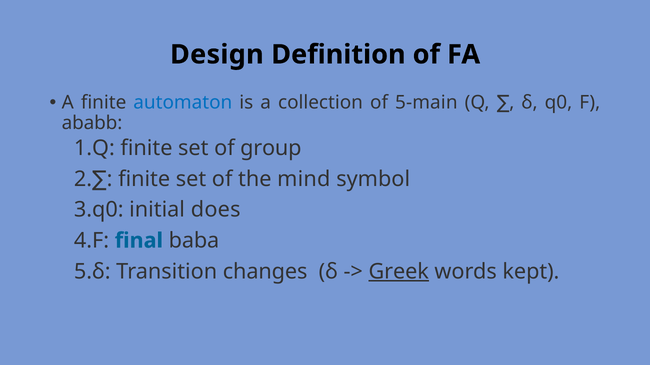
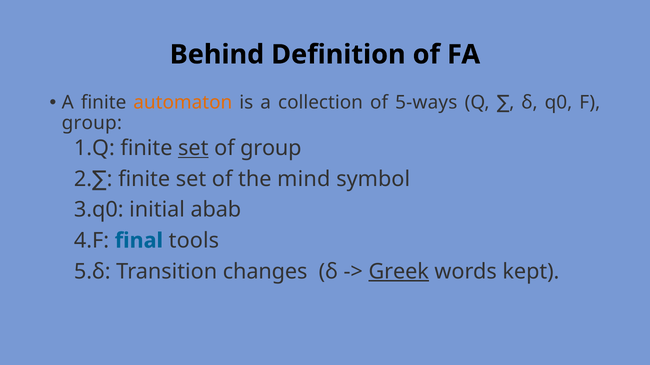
Design: Design -> Behind (217, 55)
automaton colour: blue -> orange (183, 103)
5-main: 5-main -> 5-ways (426, 103)
ababb: ababb -> group (92, 123)
set underline: none -> present (193, 148)
does: does -> abab (216, 210)
baba: baba -> tools (194, 241)
